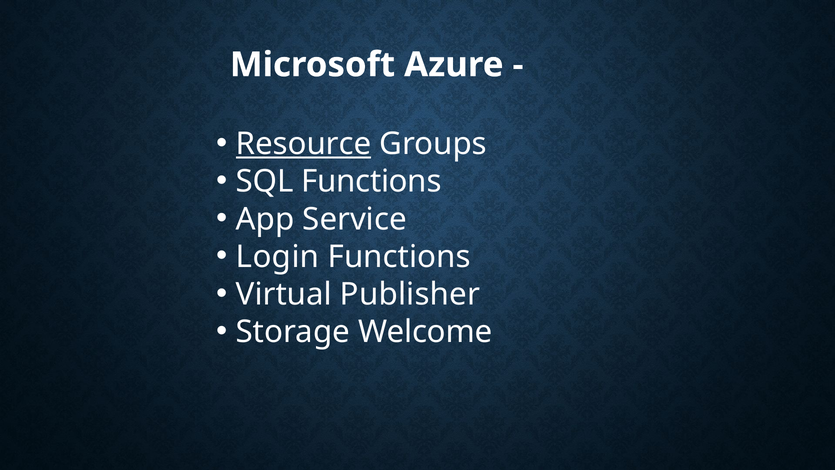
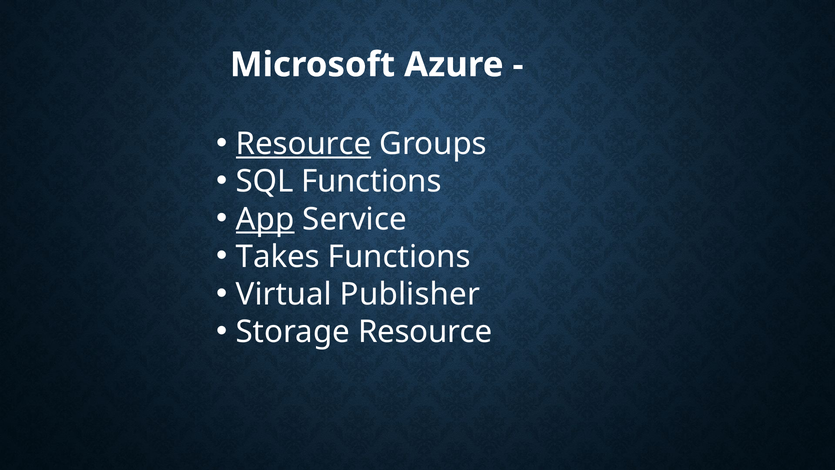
App underline: none -> present (265, 219)
Login: Login -> Takes (278, 257)
Storage Welcome: Welcome -> Resource (425, 332)
